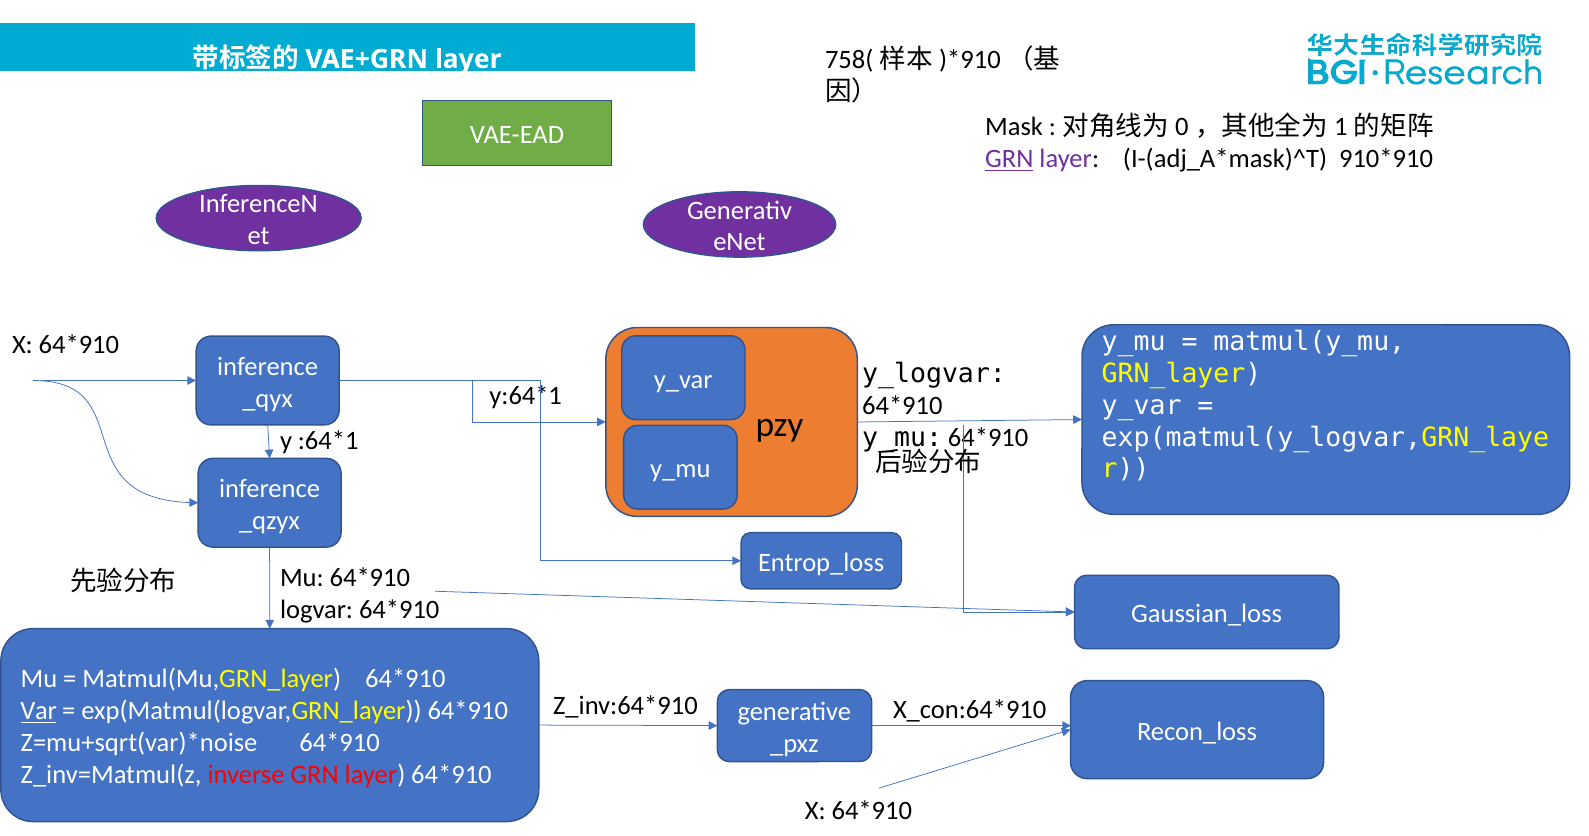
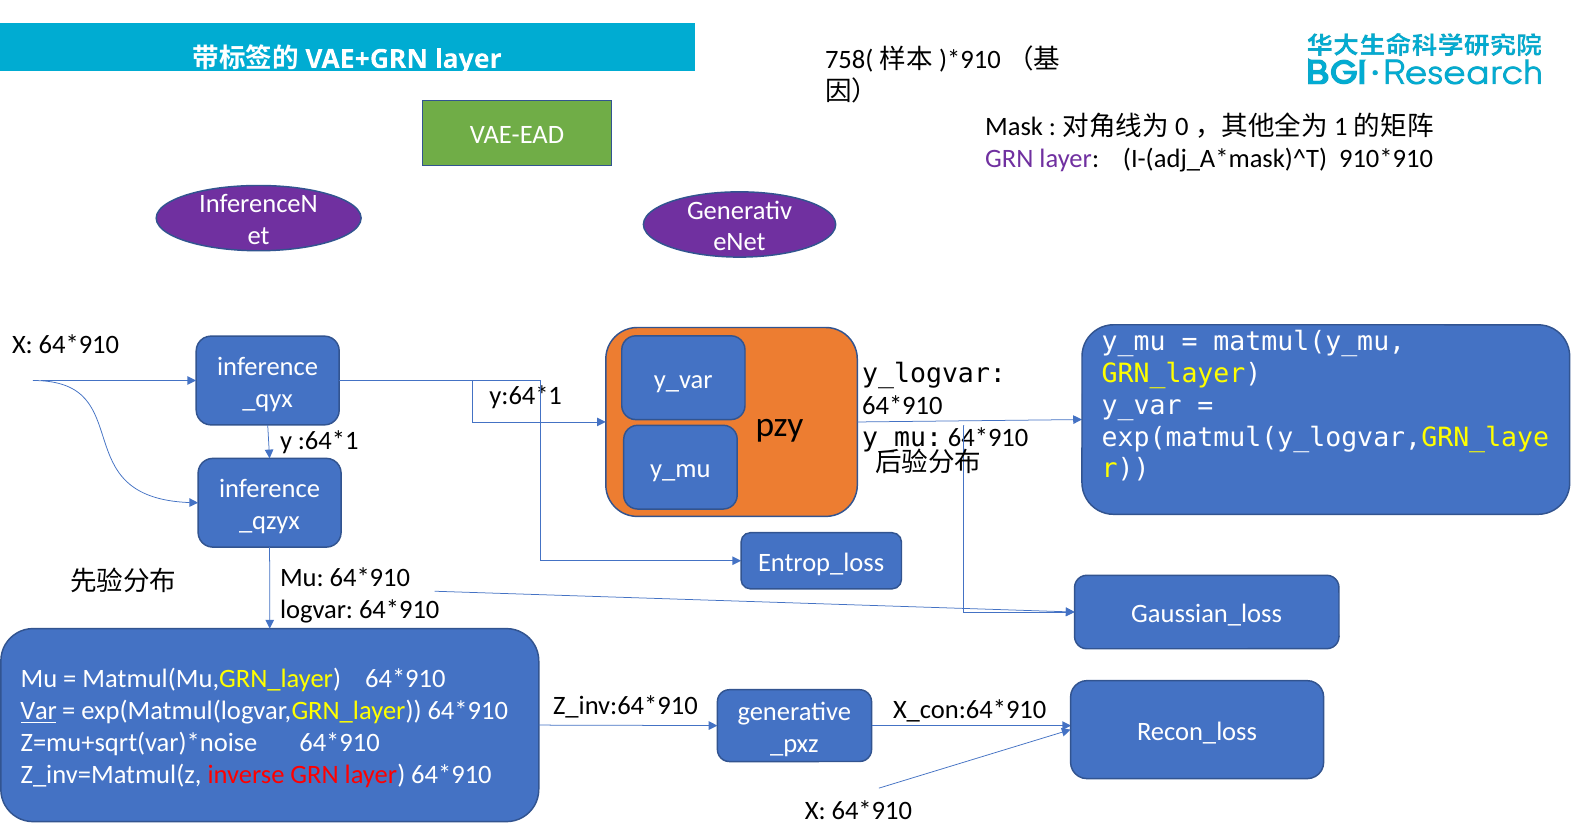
GRN underline: present -> none (1009, 159)
